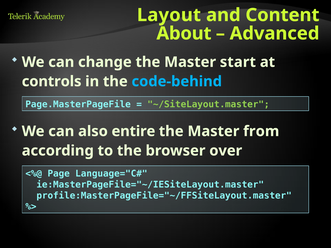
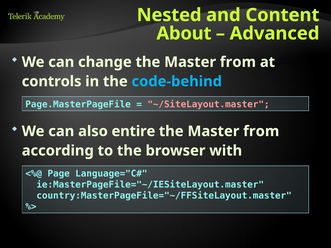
Layout: Layout -> Nested (169, 15)
change the Master start: start -> from (238, 62)
~/SiteLayout.master colour: light green -> pink (208, 104)
over: over -> with (226, 151)
profile:MasterPageFile="~/FFSiteLayout.master: profile:MasterPageFile="~/FFSiteLayout.master -> country:MasterPageFile="~/FFSiteLayout.master (164, 196)
